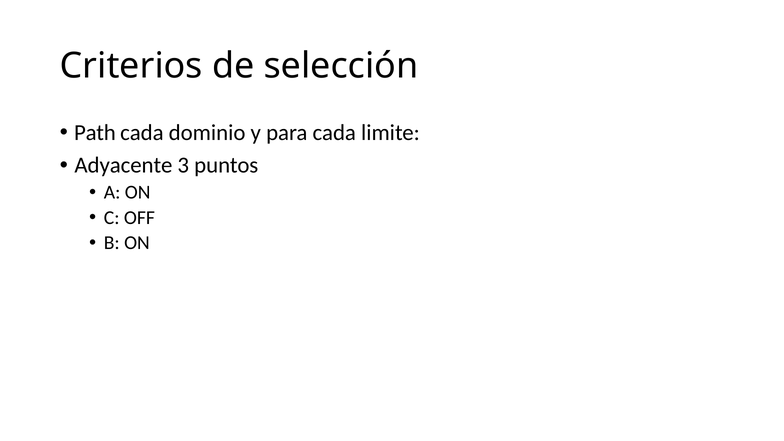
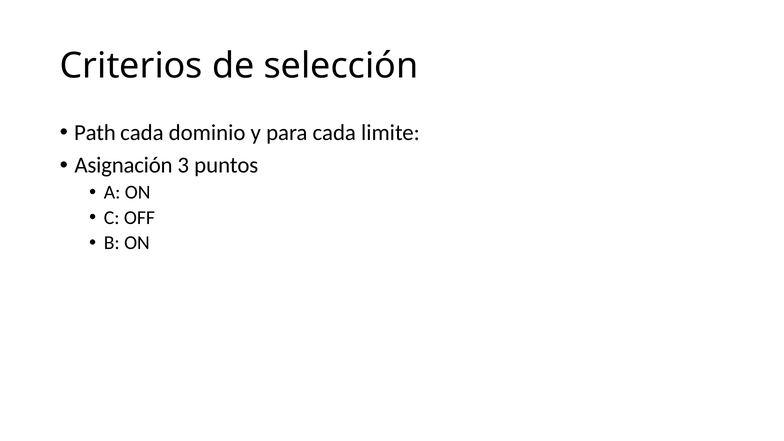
Adyacente: Adyacente -> Asignación (124, 165)
